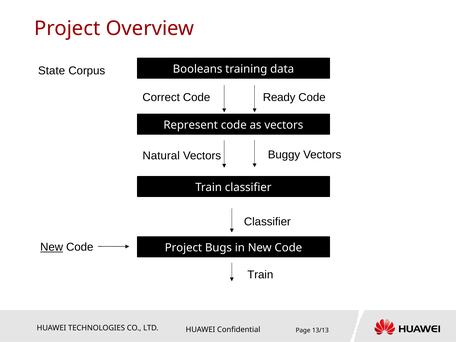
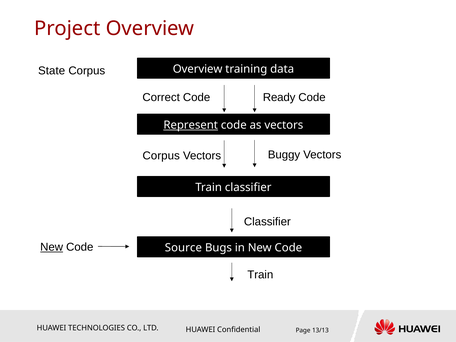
Booleans: Booleans -> Overview (198, 69)
Represent underline: none -> present (191, 125)
Natural: Natural -> Corpus (161, 156)
Project: Project -> Source (183, 248)
